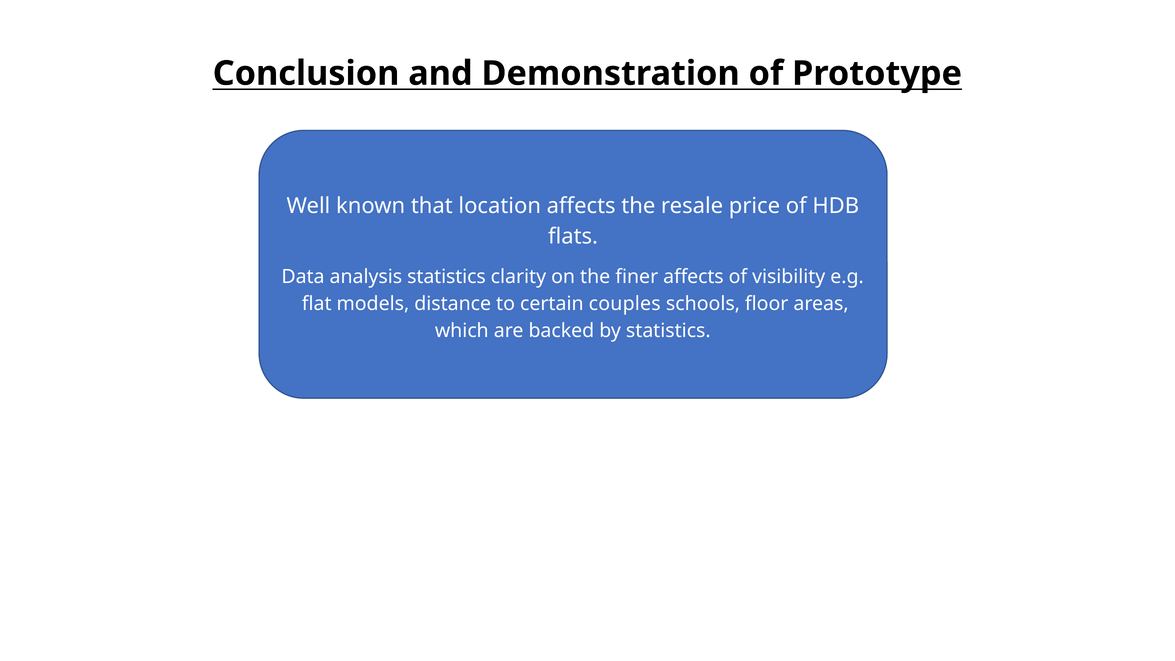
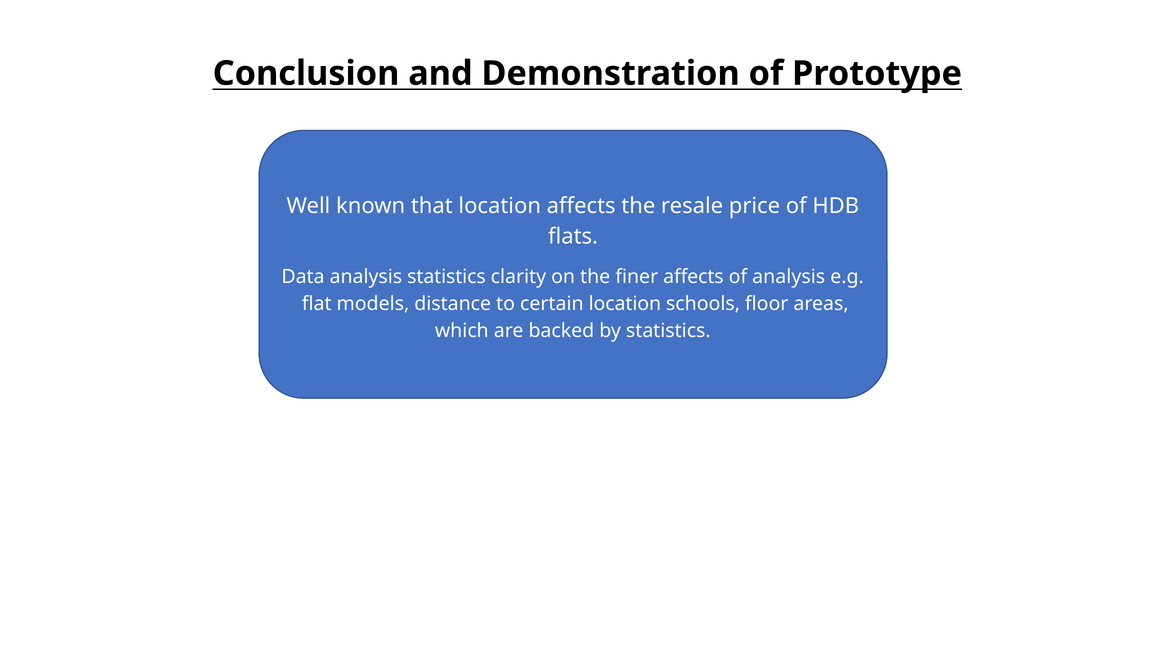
of visibility: visibility -> analysis (789, 277)
certain couples: couples -> location (625, 304)
